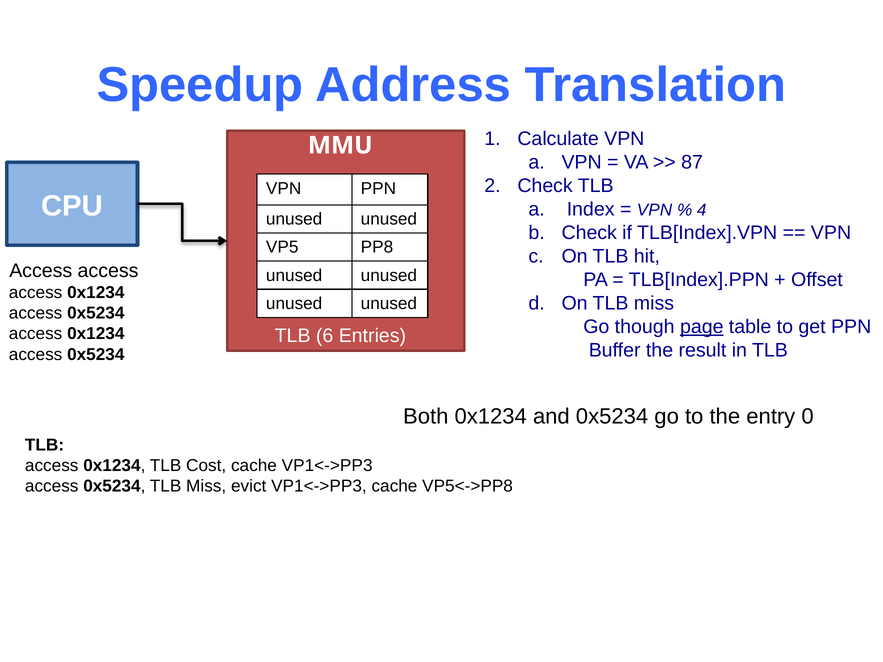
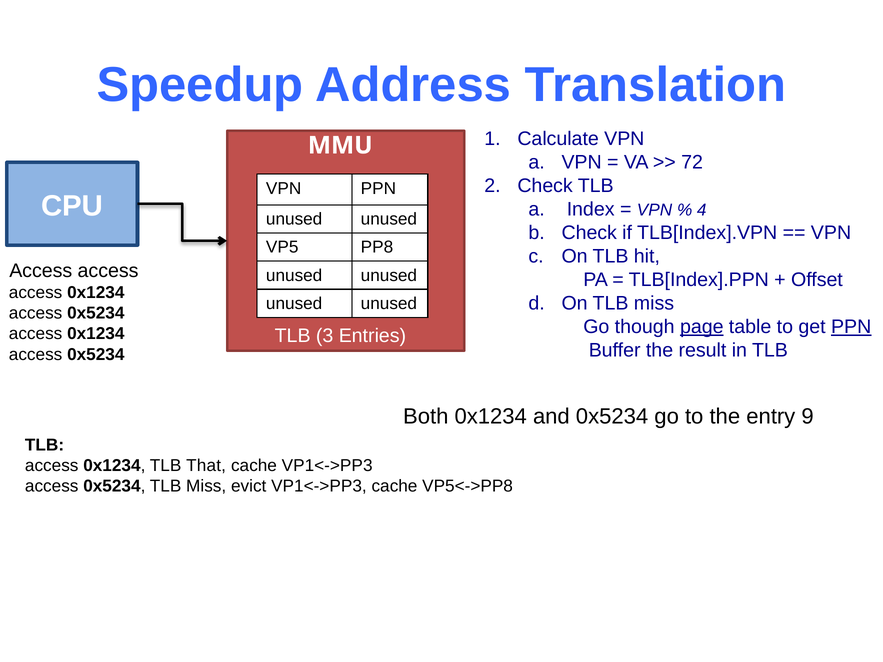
87: 87 -> 72 (692, 162)
PPN underline: none -> present (851, 327)
6: 6 -> 3 (325, 336)
0: 0 -> 9 (808, 417)
Cost: Cost -> That (206, 466)
